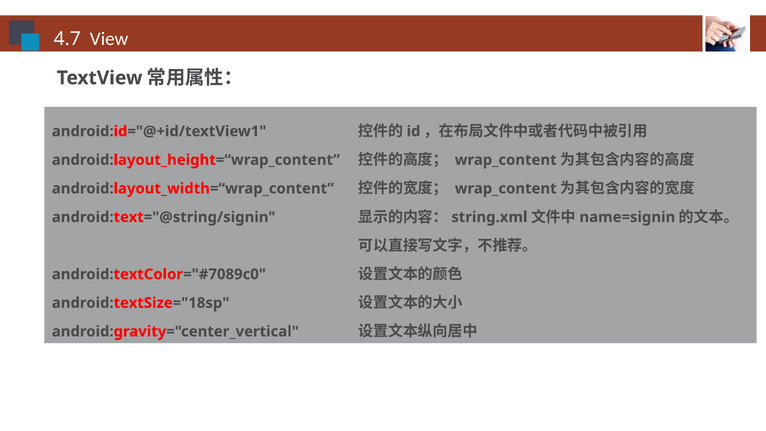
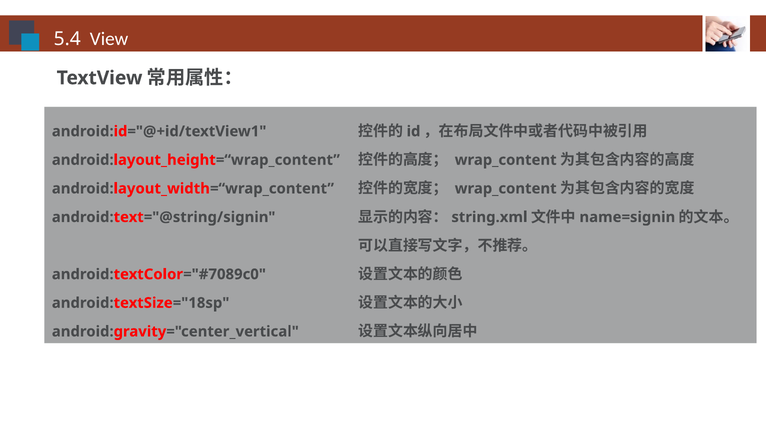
4.7: 4.7 -> 5.4 (67, 39)
